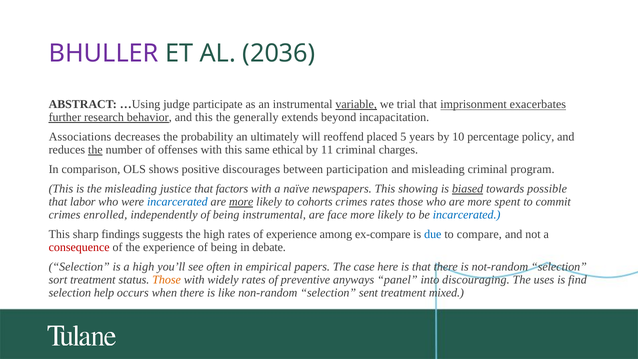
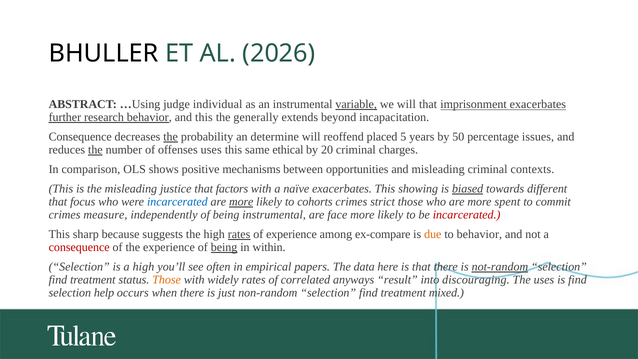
BHULLER colour: purple -> black (104, 54)
2036: 2036 -> 2026 (279, 54)
participate: participate -> individual (218, 104)
we trial: trial -> will (406, 104)
Associations: Associations -> Consequence (80, 137)
the underline: none -> present (171, 137)
ultimately: ultimately -> determine (275, 137)
10: 10 -> 50 (458, 137)
policy: policy -> issues (538, 137)
offenses with: with -> uses (211, 150)
11: 11 -> 20 (327, 150)
discourages: discourages -> mechanisms (251, 169)
participation: participation -> opportunities (357, 169)
program: program -> contexts (532, 169)
naïve newspapers: newspapers -> exacerbates (342, 189)
possible: possible -> different (547, 189)
labor: labor -> focus (83, 202)
crimes rates: rates -> strict (383, 202)
enrolled: enrolled -> measure (105, 215)
incarcerated colour: blue -> red (467, 215)
findings: findings -> because (121, 234)
rates underline: none -> present (239, 234)
due colour: blue -> orange (433, 234)
to compare: compare -> behavior (479, 234)
being underline: none -> present (224, 247)
debate: debate -> within (269, 247)
case: case -> data (364, 267)
not-random underline: none -> present (500, 267)
sort: sort -> find (58, 280)
preventive: preventive -> correlated (305, 280)
panel: panel -> result (397, 280)
like: like -> just (227, 293)
non-random selection sent: sent -> find (368, 293)
